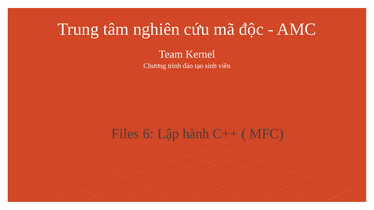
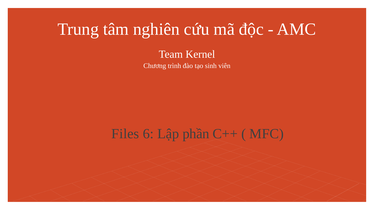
hành: hành -> phần (196, 134)
